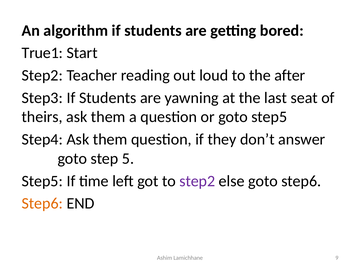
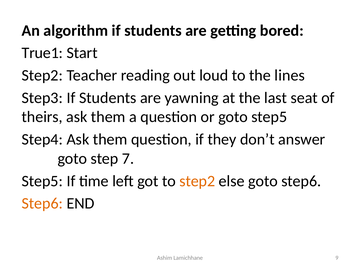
after: after -> lines (290, 75)
5: 5 -> 7 (128, 159)
step2 colour: purple -> orange (197, 181)
